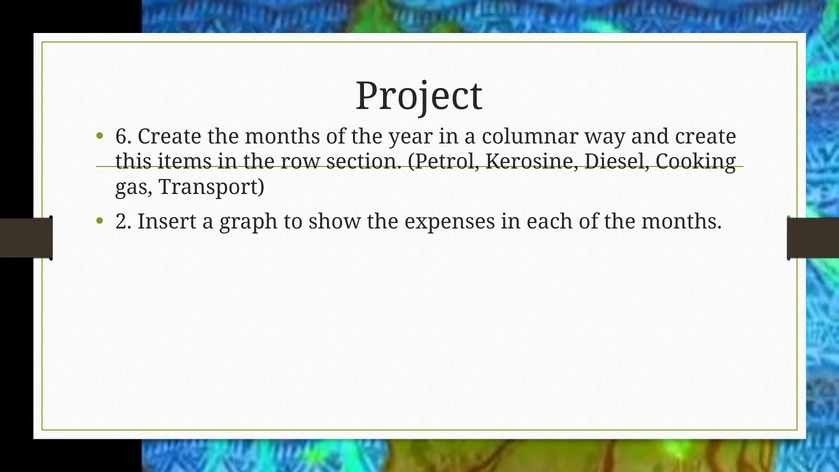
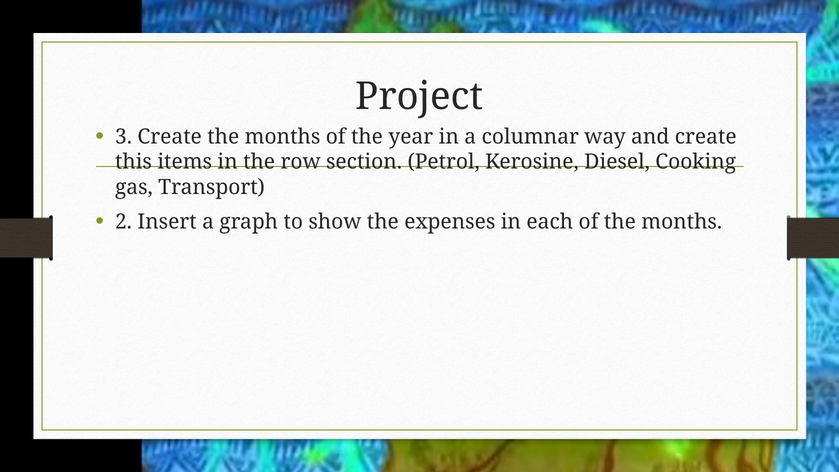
6: 6 -> 3 (124, 137)
